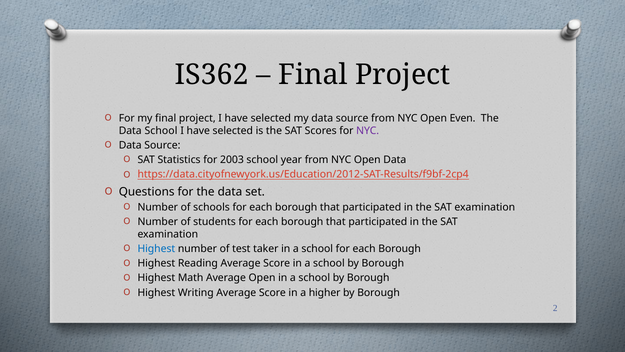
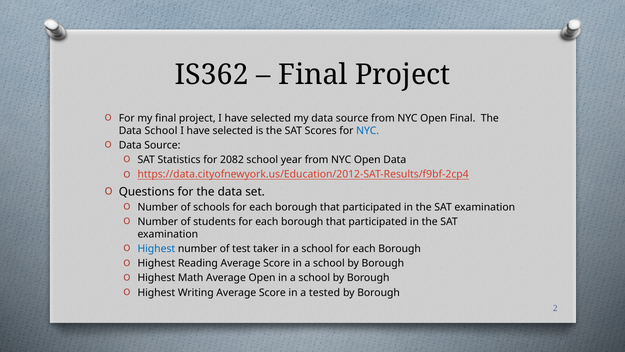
Open Even: Even -> Final (463, 118)
NYC colour: purple -> blue (368, 130)
2003: 2003 -> 2082 (232, 160)
higher: higher -> tested (325, 292)
